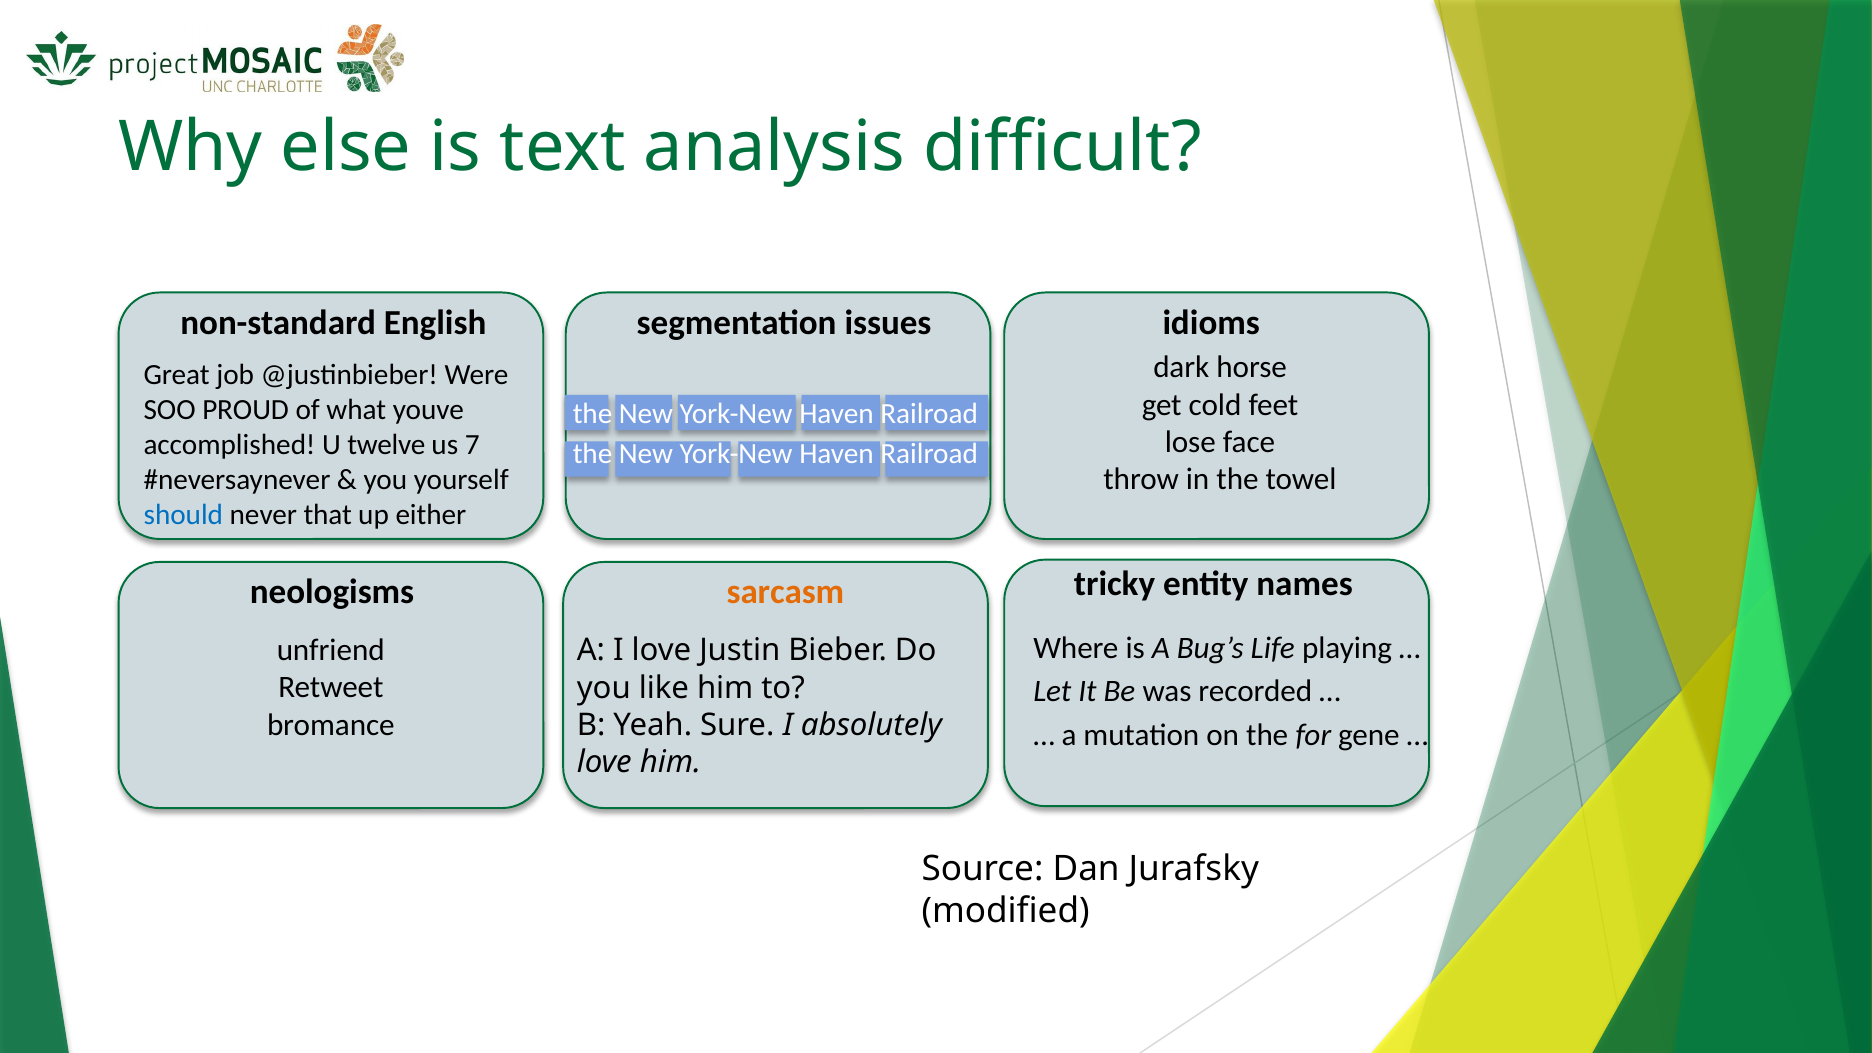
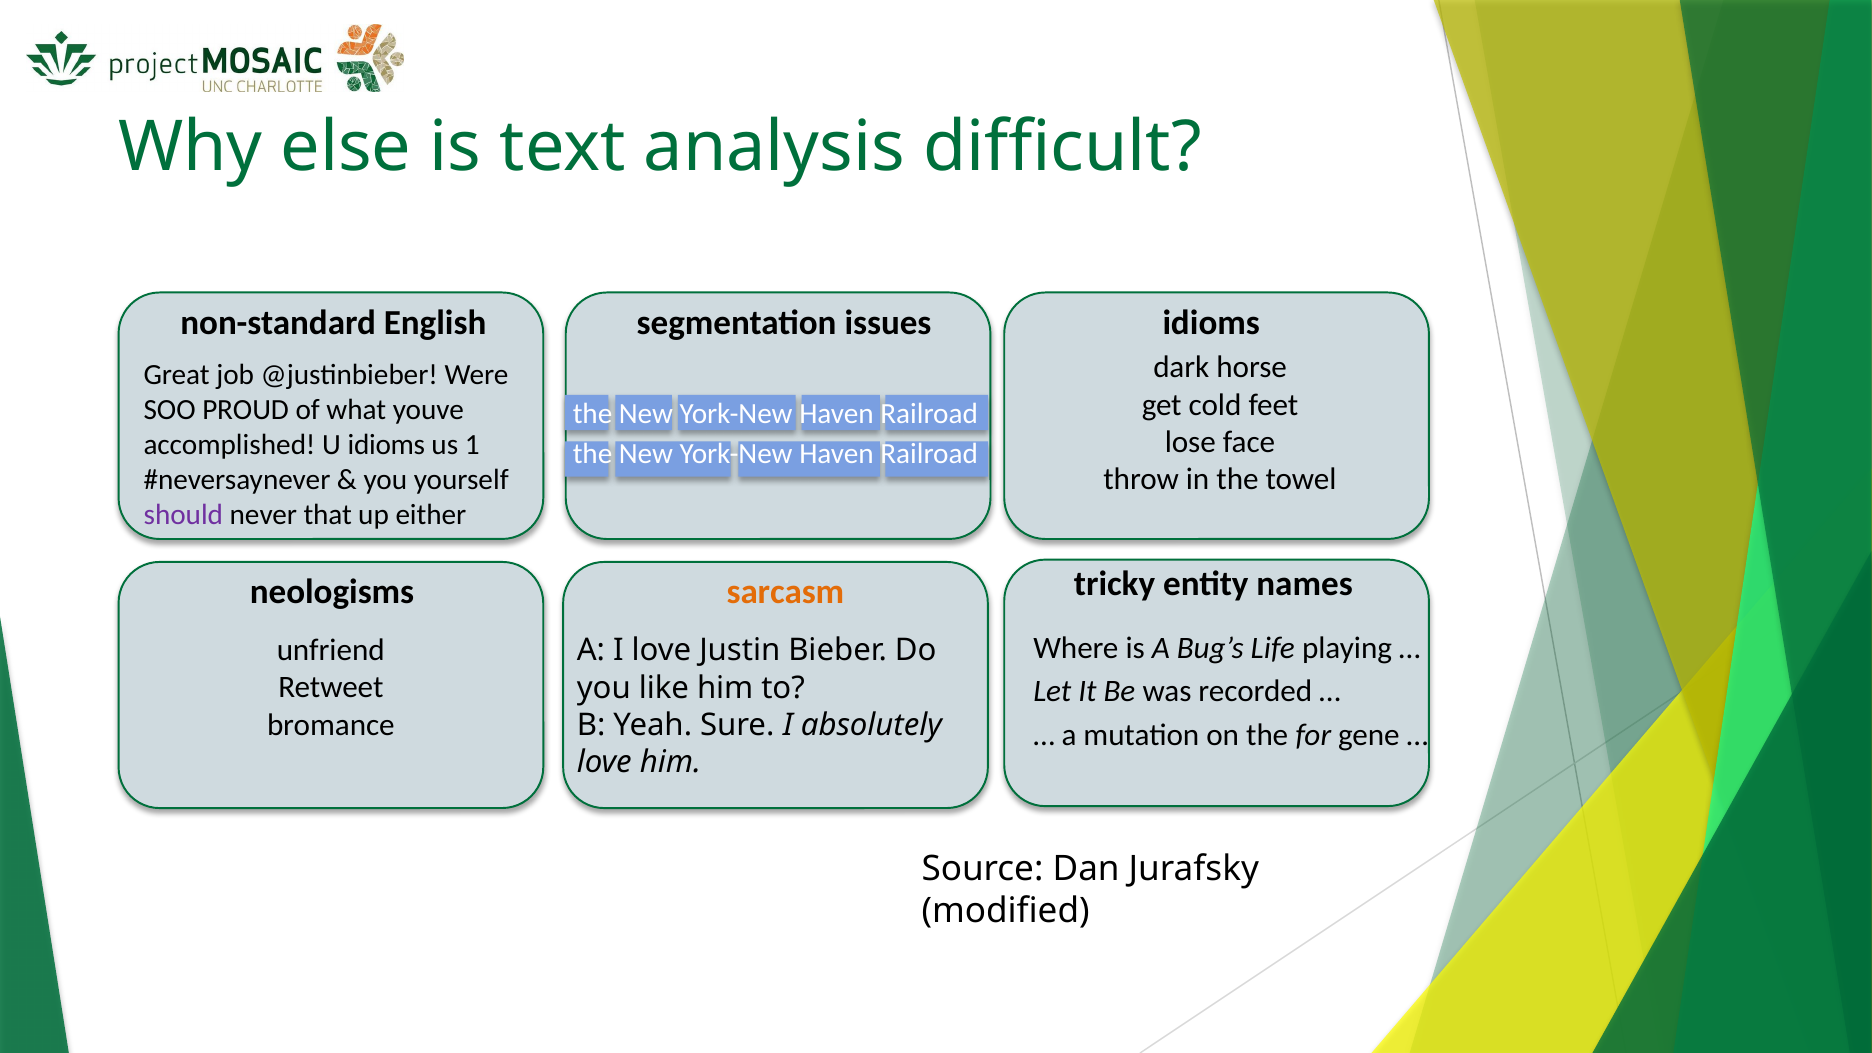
U twelve: twelve -> idioms (386, 445)
7: 7 -> 1 (472, 445)
should colour: blue -> purple (183, 515)
